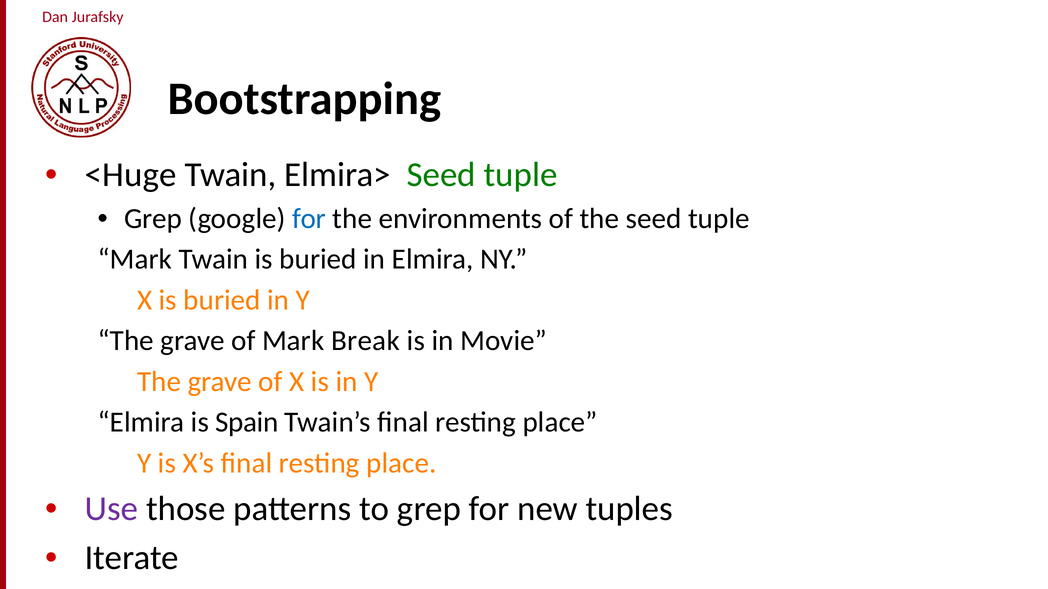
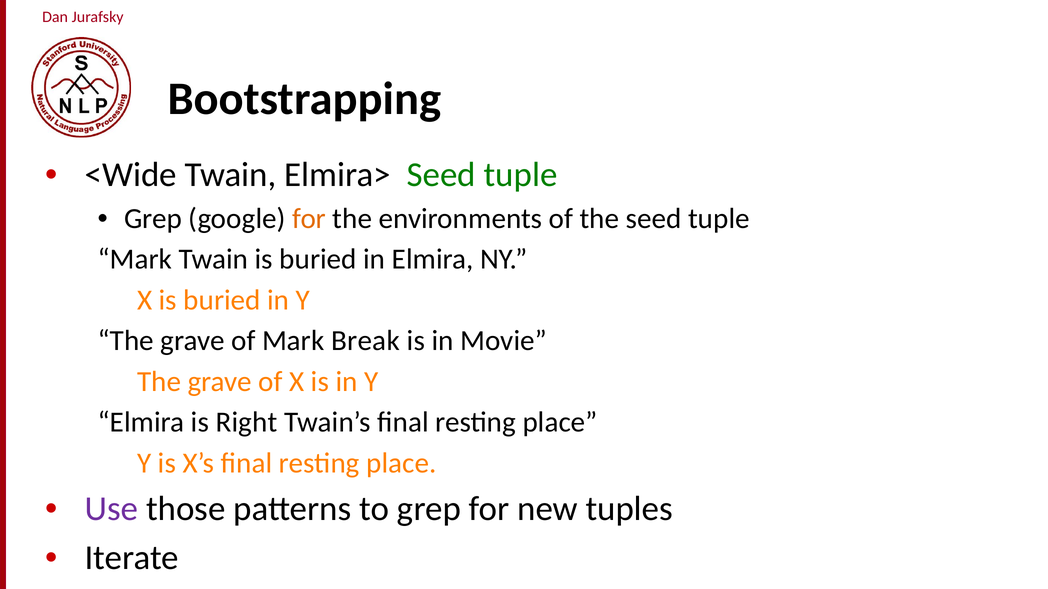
<Huge: <Huge -> <Wide (131, 175)
for colour: blue -> orange (309, 219)
Spain: Spain -> Right (247, 423)
